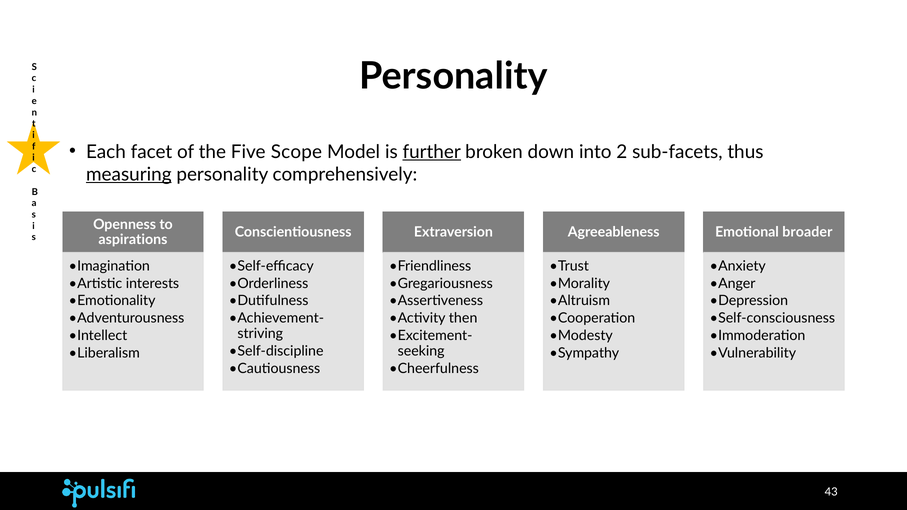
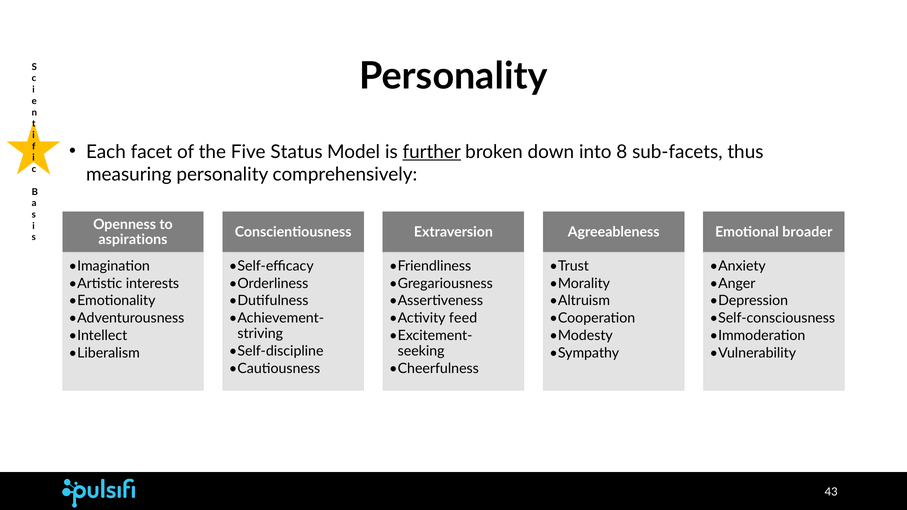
Scope: Scope -> Status (297, 152)
2: 2 -> 8 (622, 152)
measuring underline: present -> none (129, 175)
then: then -> feed (463, 318)
